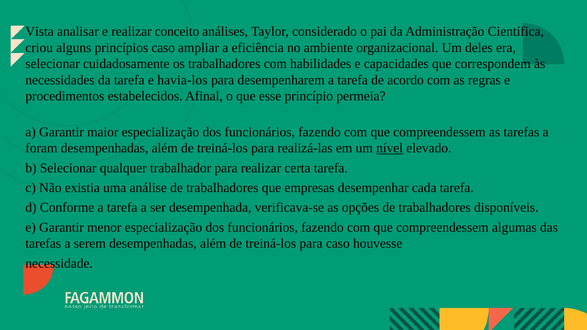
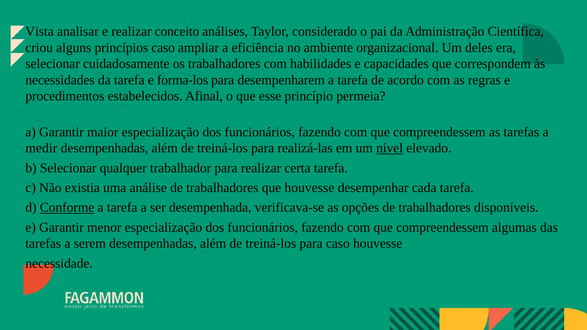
havia-los: havia-los -> forma-los (183, 80)
foram: foram -> medir (41, 148)
que empresas: empresas -> houvesse (309, 188)
Conforme underline: none -> present (67, 208)
